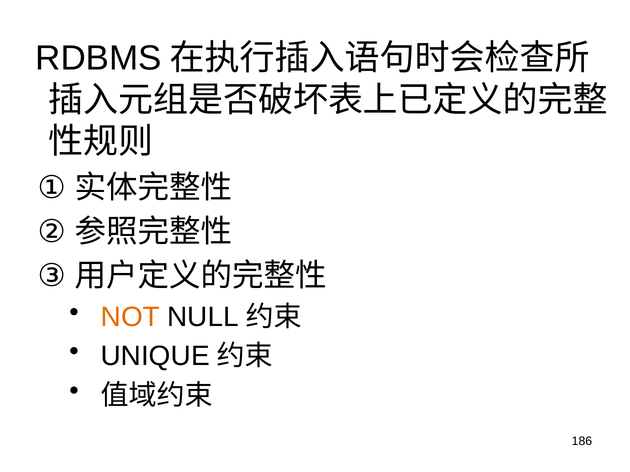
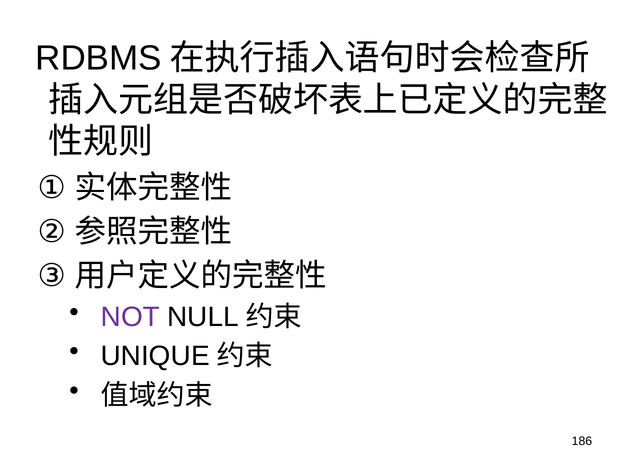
NOT colour: orange -> purple (130, 317)
